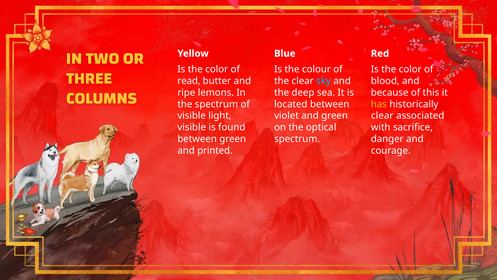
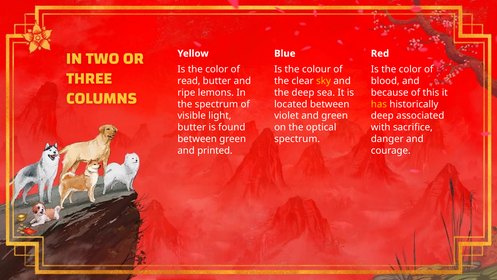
sky colour: light blue -> yellow (324, 81)
clear: clear -> deep (382, 116)
visible: visible -> butter (192, 127)
